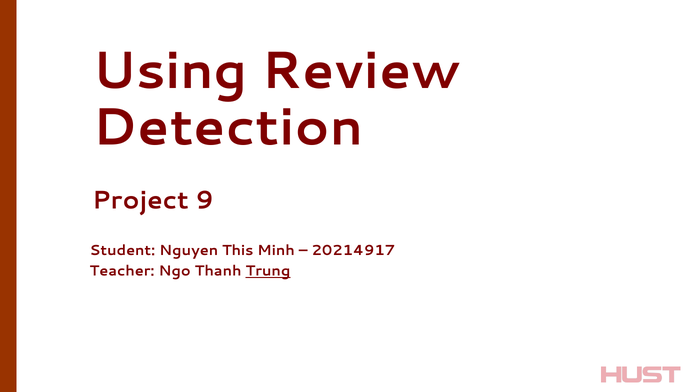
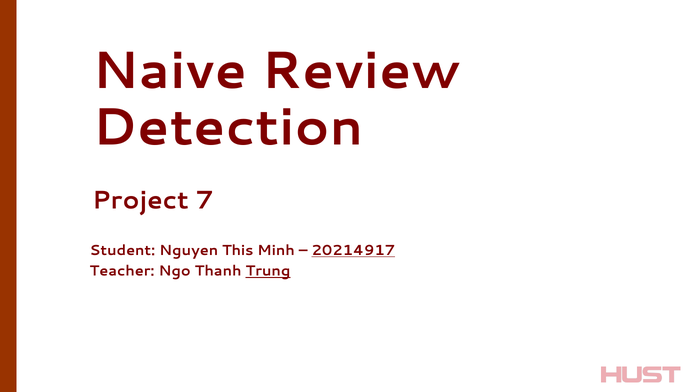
Using: Using -> Naive (170, 71)
9: 9 -> 7 (205, 200)
20214917 underline: none -> present (353, 250)
